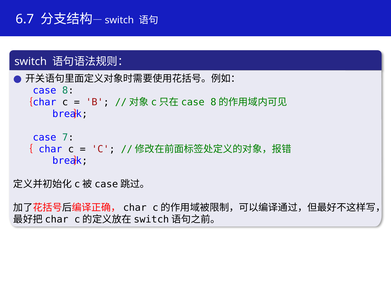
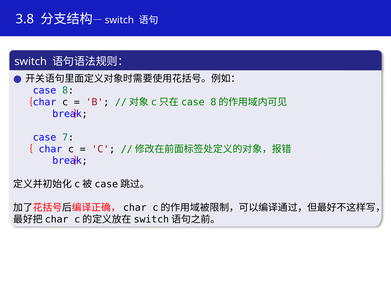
6.7: 6.7 -> 3.8 (25, 19)
